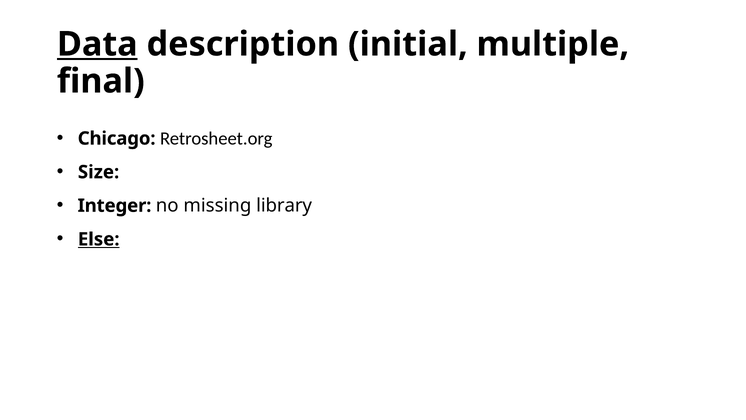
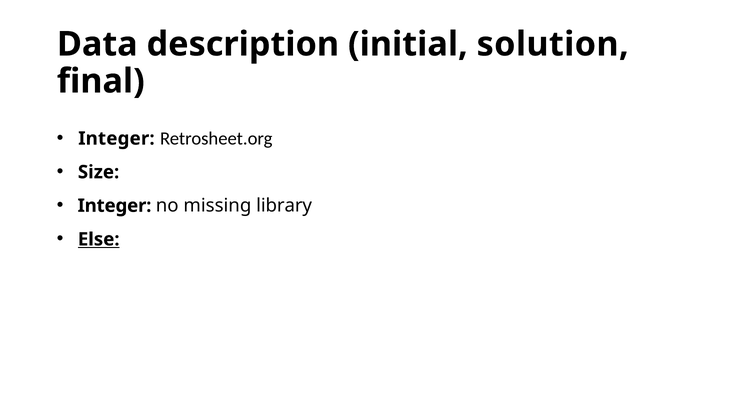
Data underline: present -> none (97, 44)
multiple: multiple -> solution (553, 44)
Chicago: Chicago -> Integer (116, 138)
